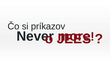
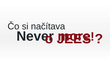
príkazov: príkazov -> načítava (48, 26)
